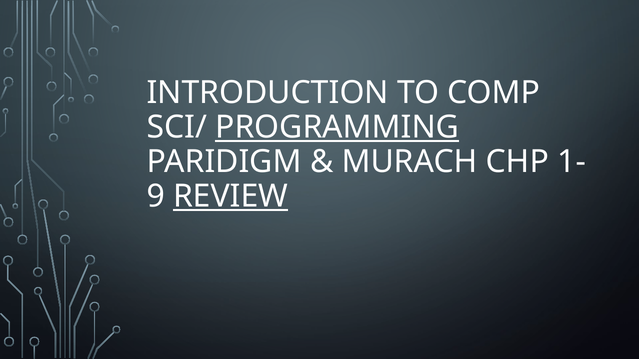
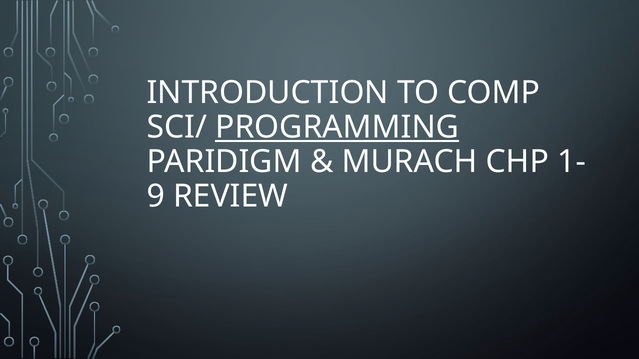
REVIEW underline: present -> none (231, 196)
